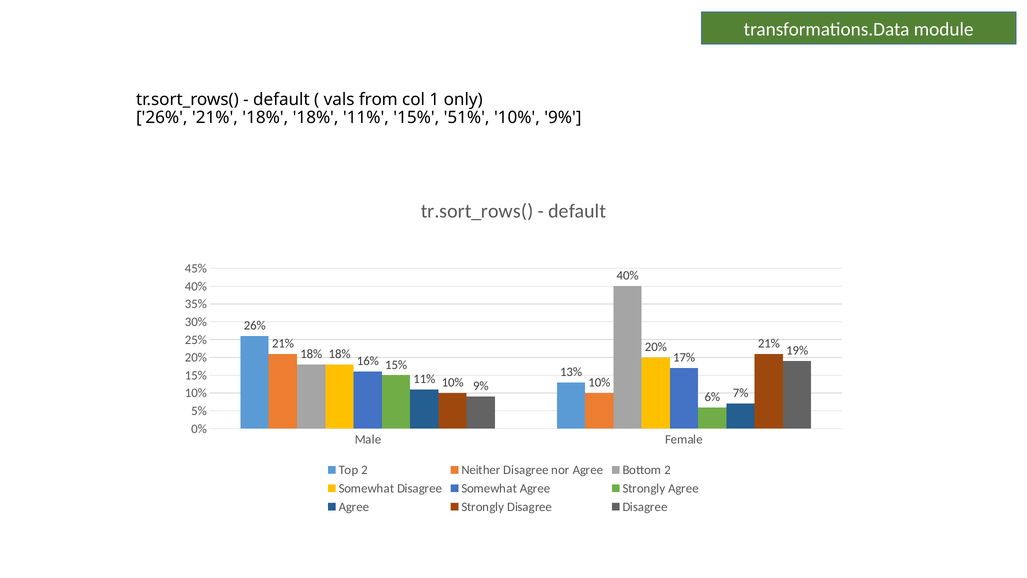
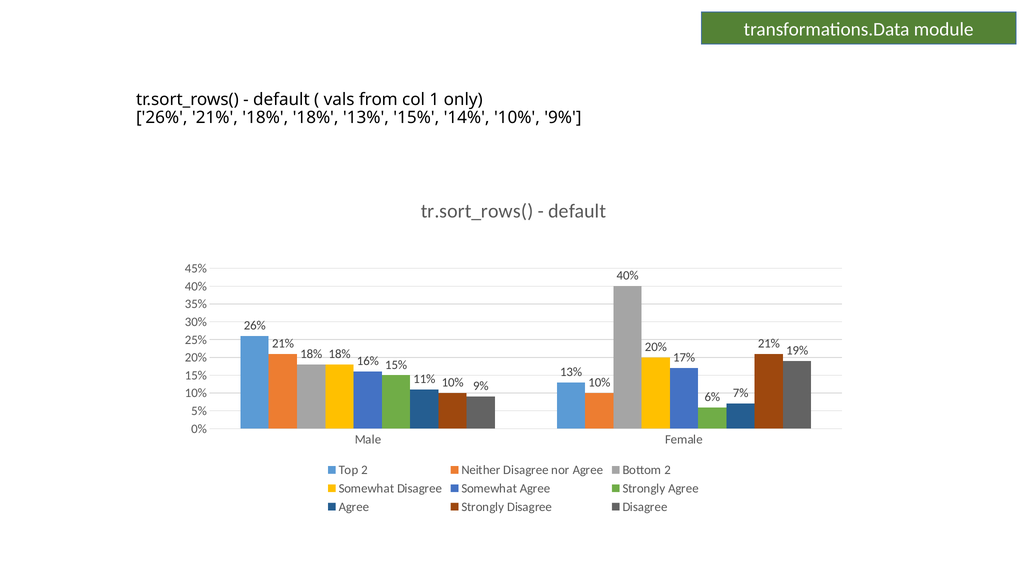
18% 11%: 11% -> 13% (366, 118)
51%: 51% -> 14% (467, 118)
